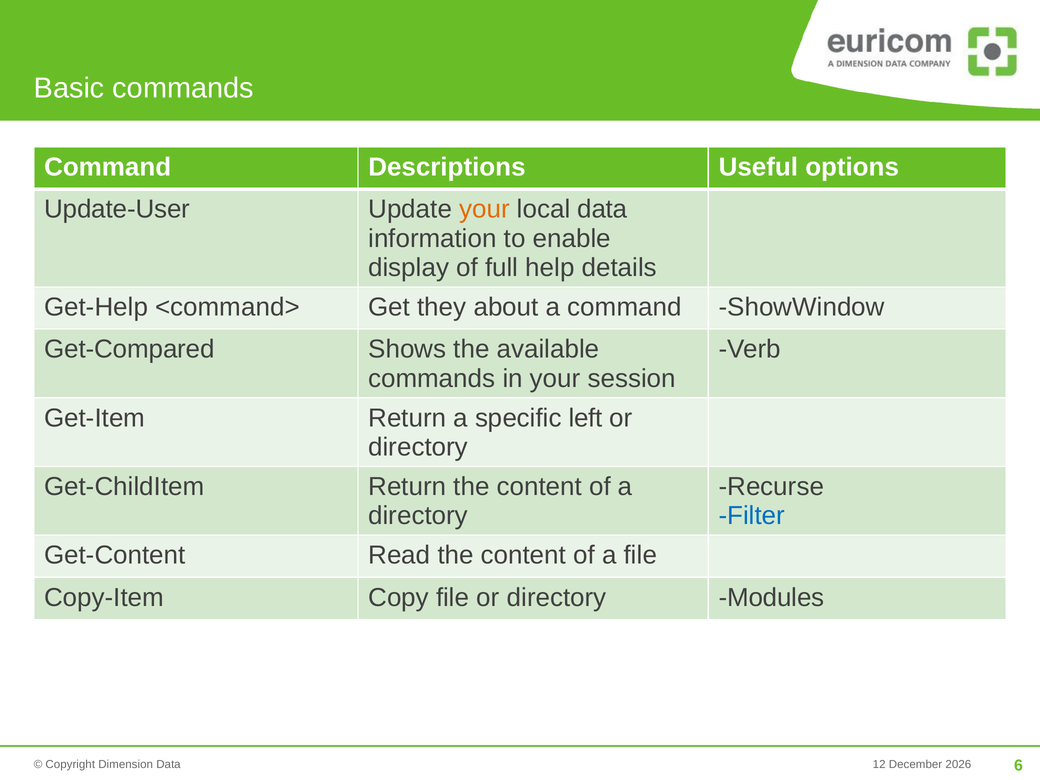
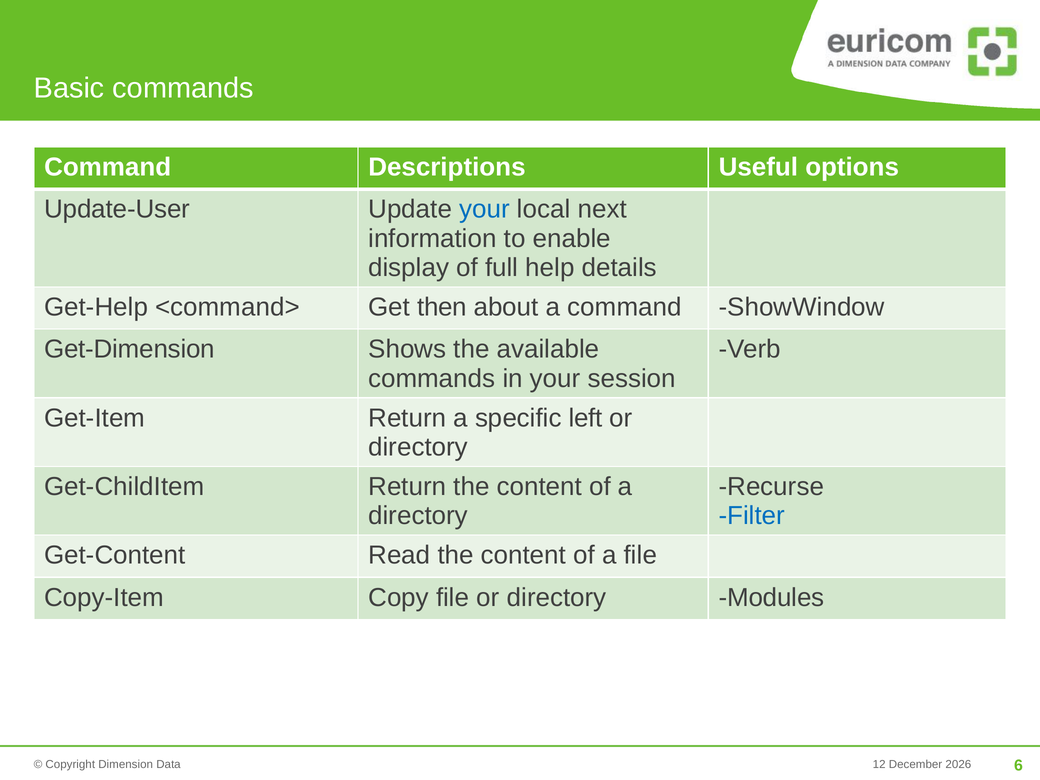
your colour: orange -> blue (485, 209)
local data: data -> next (602, 209)
they: they -> then (442, 307)
Get-Compared: Get-Compared -> Get-Dimension (129, 349)
